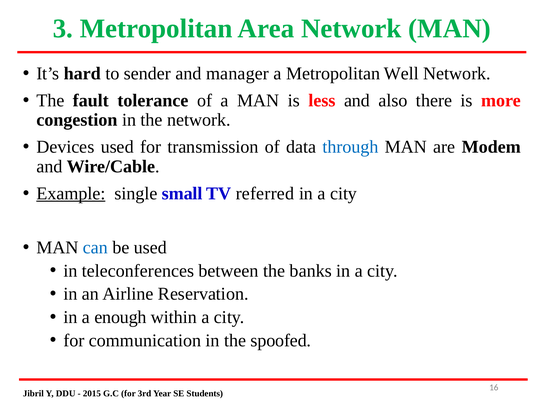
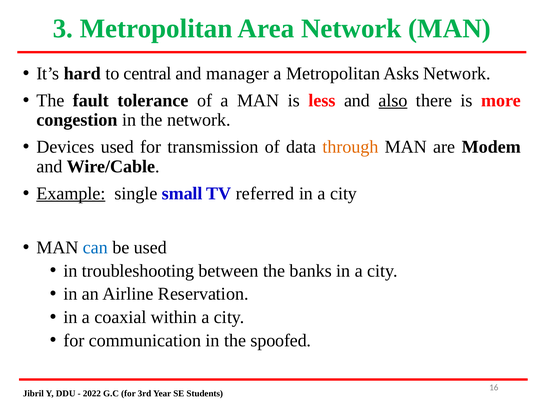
sender: sender -> central (148, 73)
Well: Well -> Asks (401, 73)
also underline: none -> present (393, 100)
through colour: blue -> orange (351, 147)
teleconferences: teleconferences -> troubleshooting (138, 271)
enough: enough -> coaxial (120, 317)
2015: 2015 -> 2022 (92, 393)
